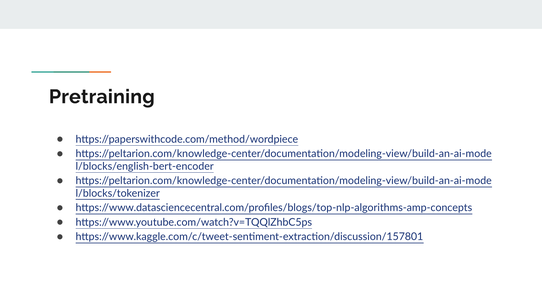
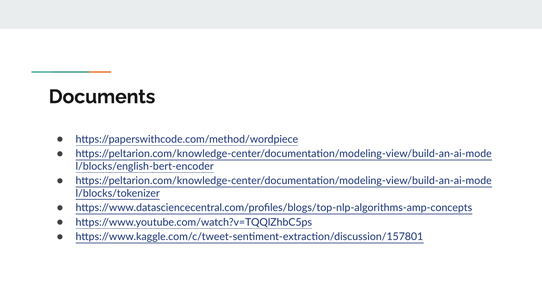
Pretraining: Pretraining -> Documents (102, 97)
